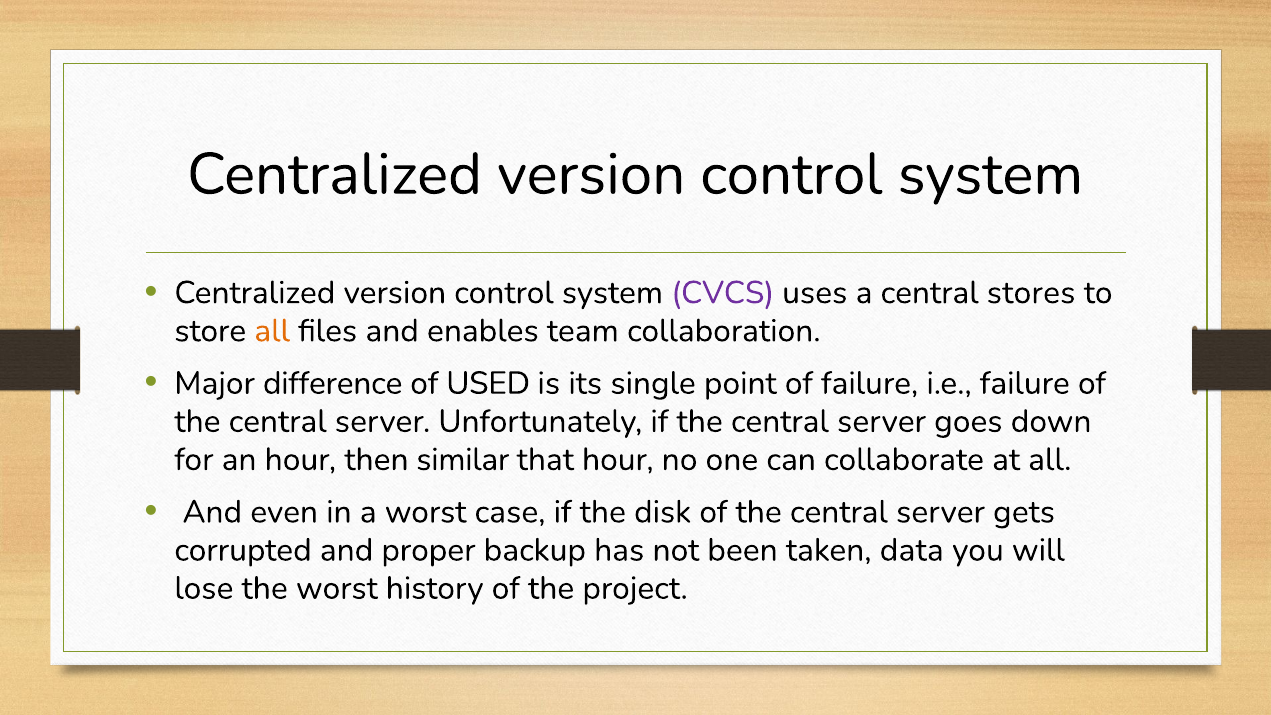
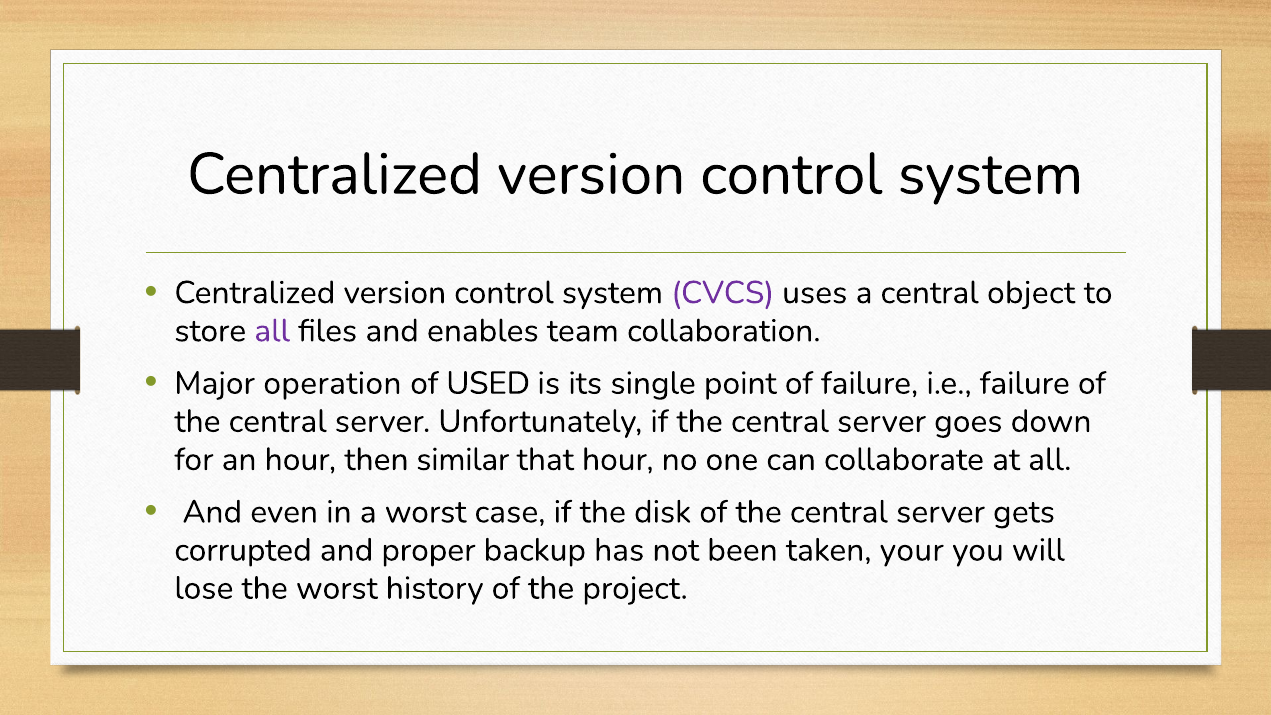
stores: stores -> object (1031, 293)
all colour: orange -> purple (272, 331)
difference: difference -> operation (332, 383)
data: data -> your (912, 550)
